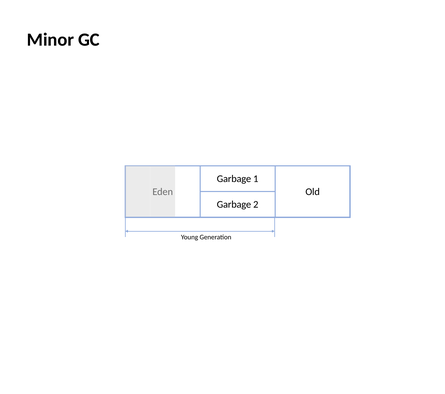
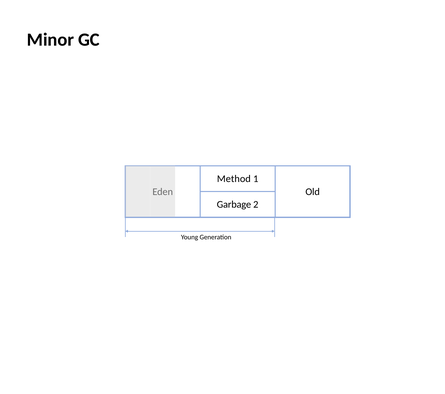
Garbage: Garbage -> Method (234, 179)
